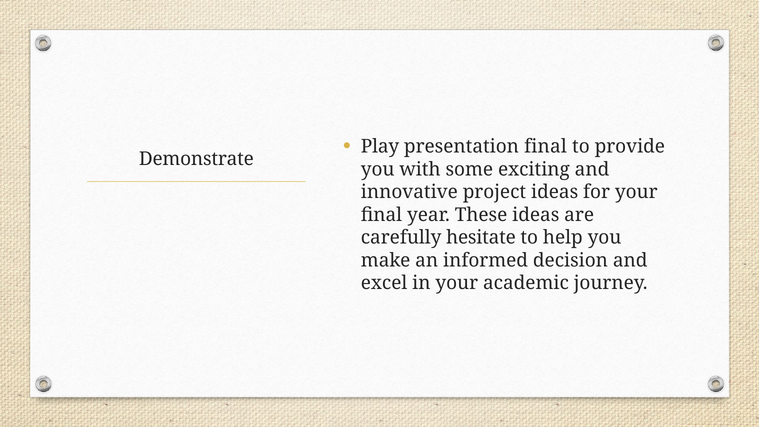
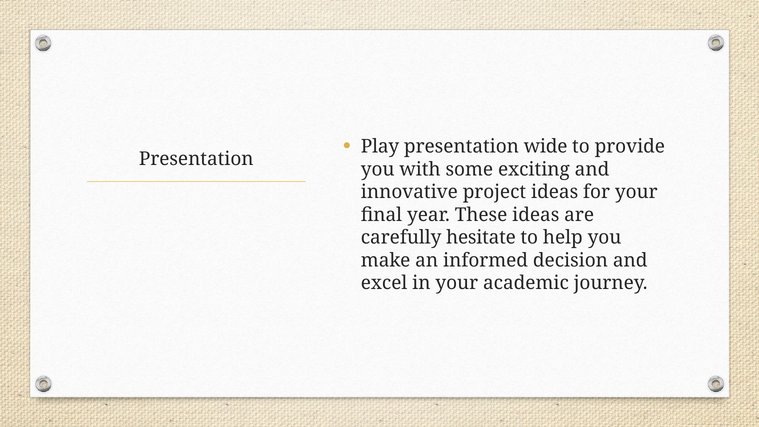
presentation final: final -> wide (546, 146)
Demonstrate: Demonstrate -> Presentation (196, 159)
